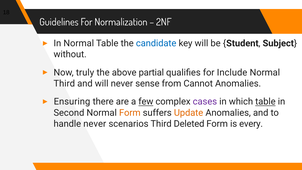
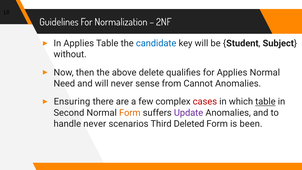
In Normal: Normal -> Applies (79, 43)
truly: truly -> then (85, 72)
partial: partial -> delete (151, 72)
for Include: Include -> Applies (232, 72)
Third: Third -> Need (64, 84)
few underline: present -> none (146, 102)
cases colour: purple -> red (205, 102)
Update colour: orange -> purple (189, 113)
every: every -> been (251, 124)
